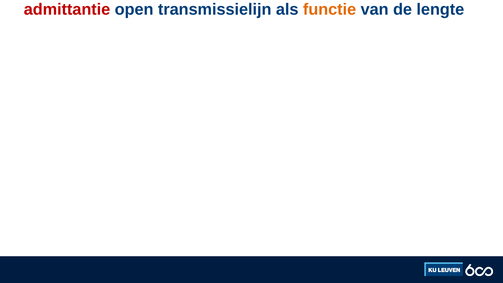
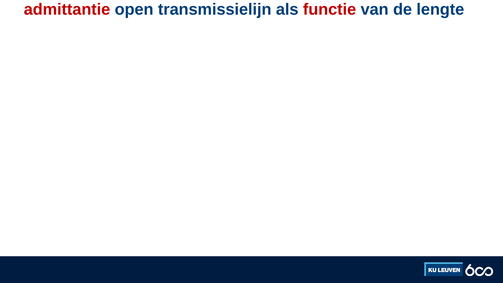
functie colour: orange -> red (330, 9)
